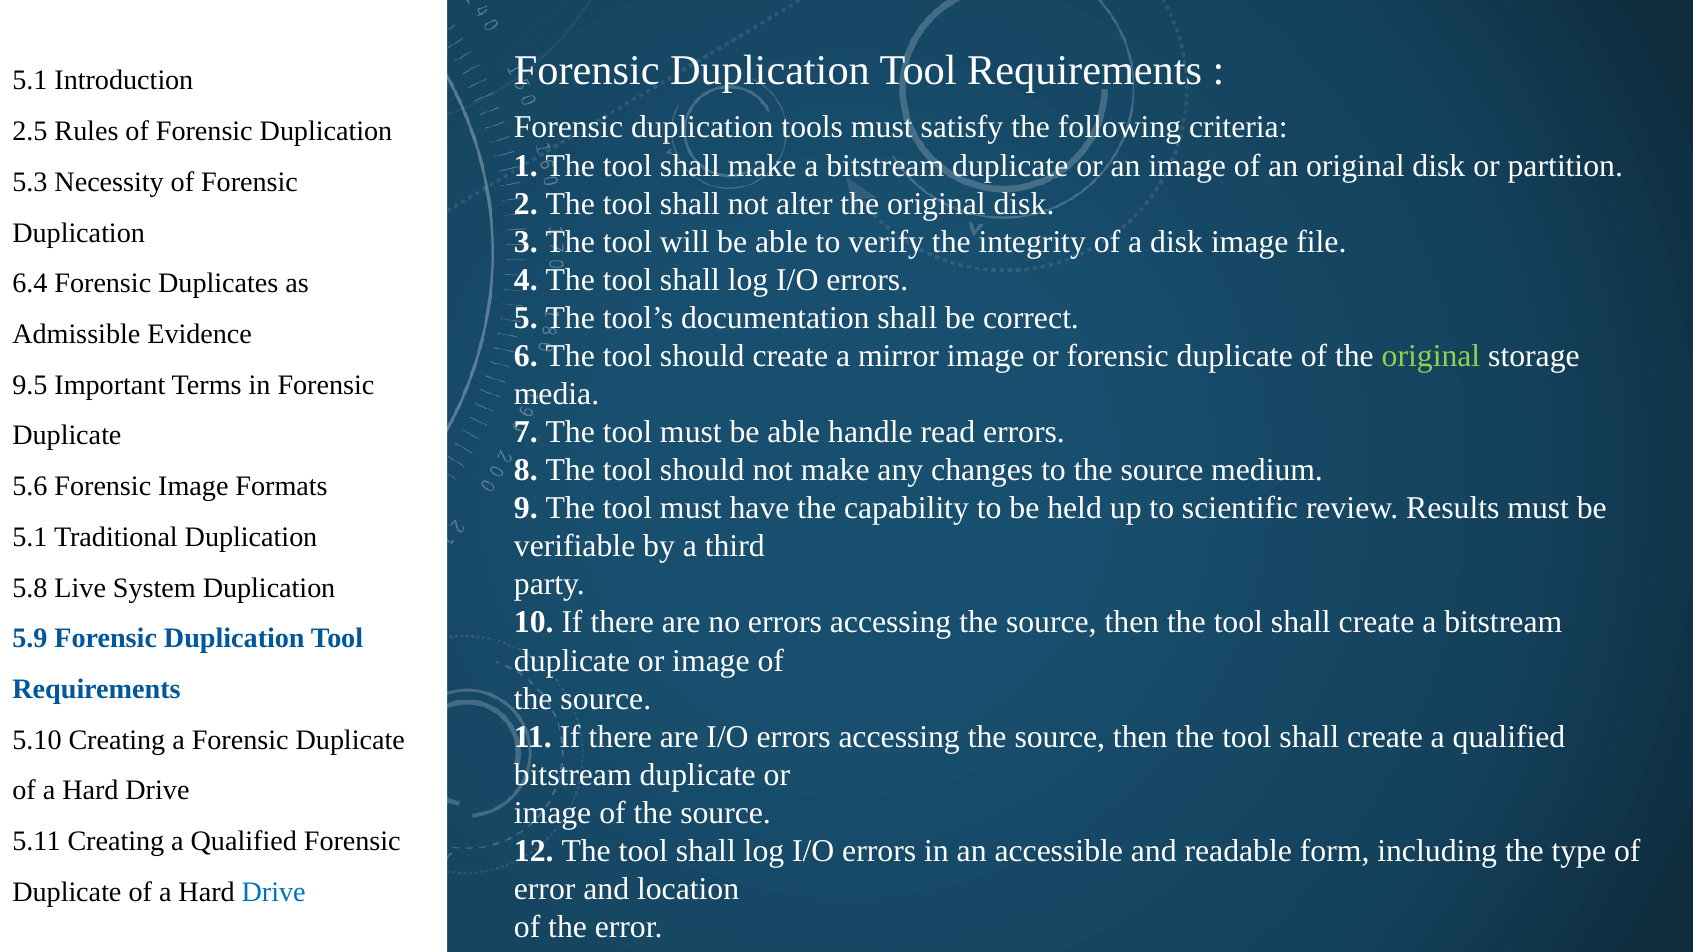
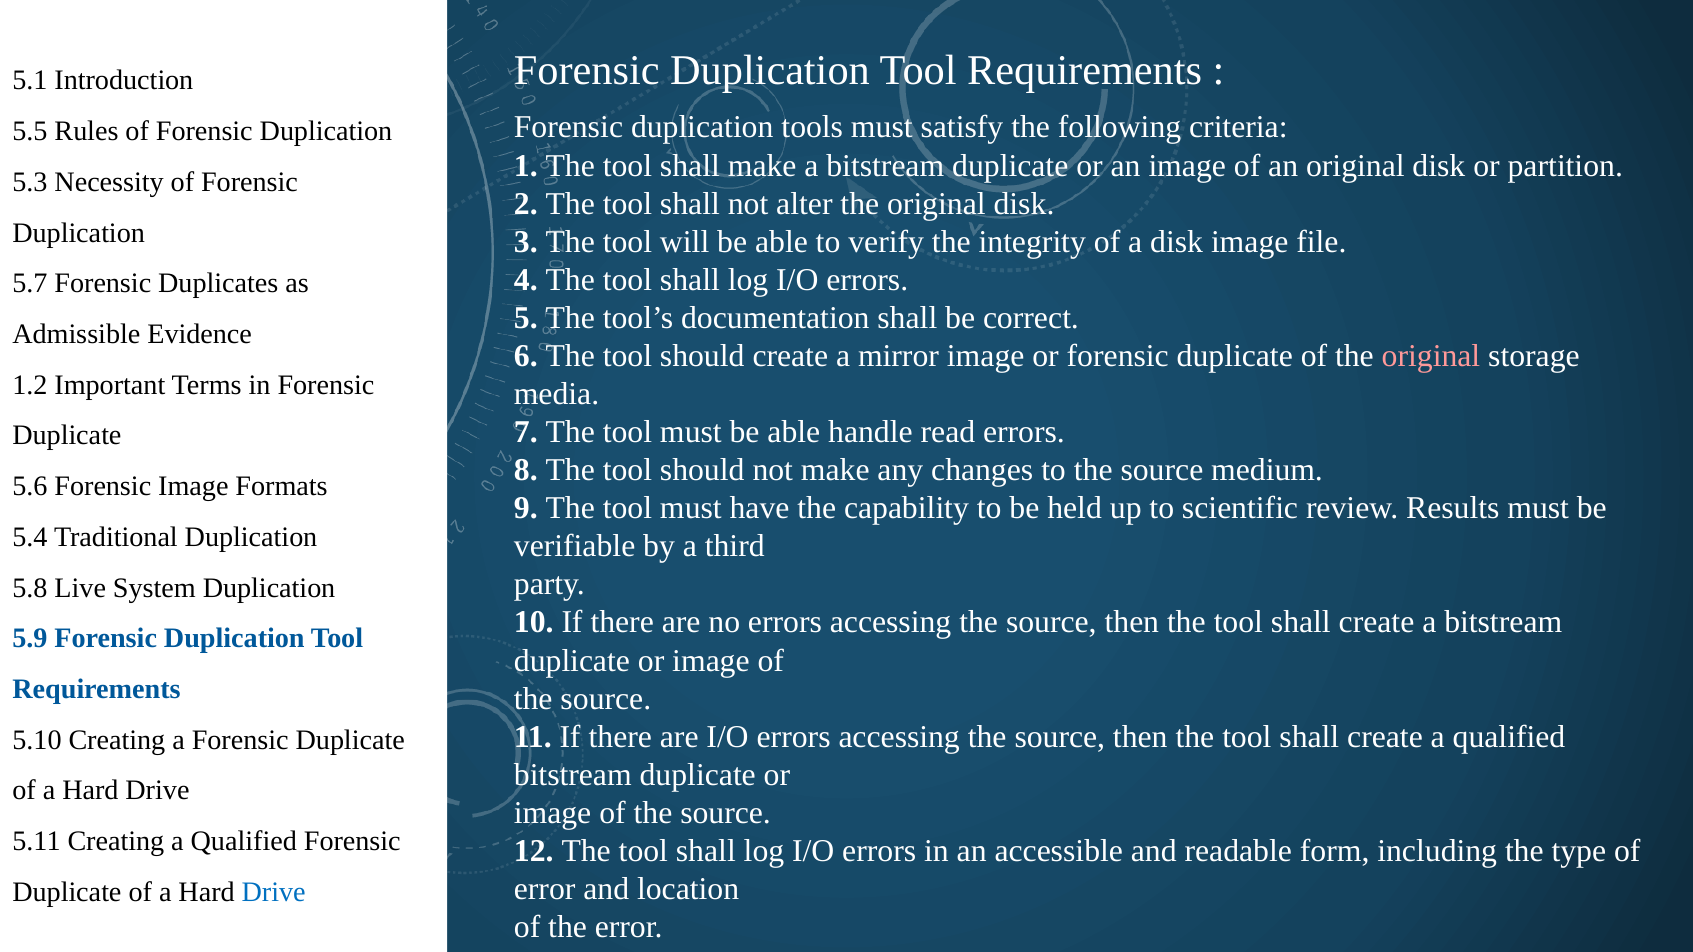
2.5: 2.5 -> 5.5 (30, 131)
6.4: 6.4 -> 5.7 (30, 284)
original colour: light green -> pink (1431, 356)
9.5: 9.5 -> 1.2 (30, 385)
5.1: 5.1 -> 5.4 (30, 537)
